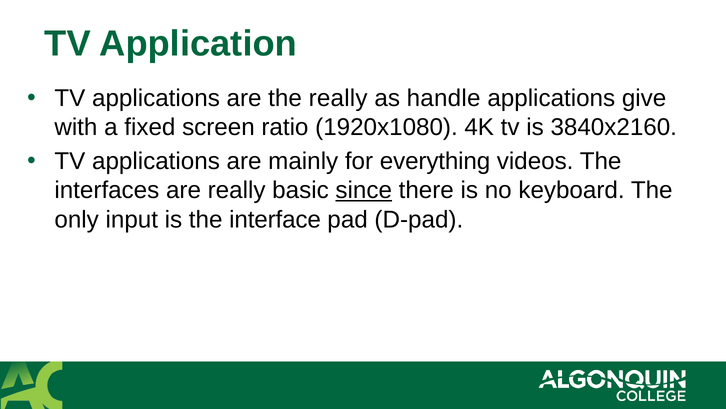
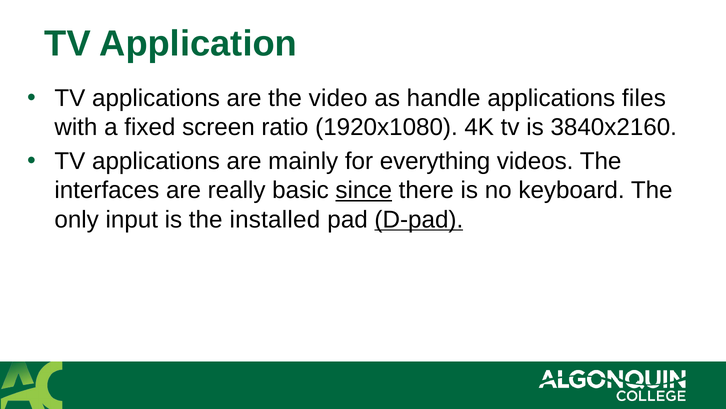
the really: really -> video (338, 98)
give: give -> files (644, 98)
interface: interface -> installed (275, 219)
D-pad underline: none -> present (419, 219)
